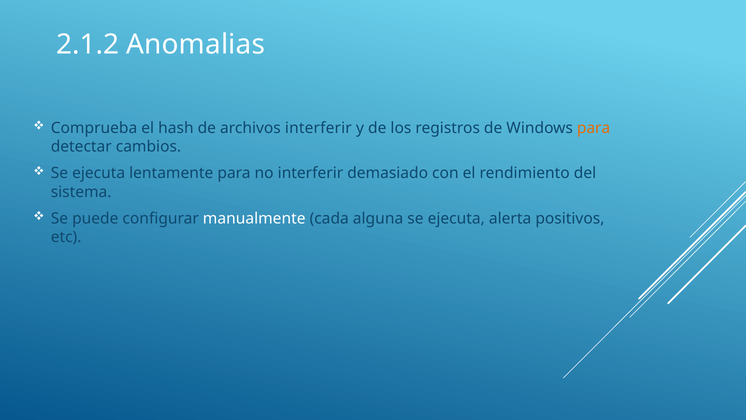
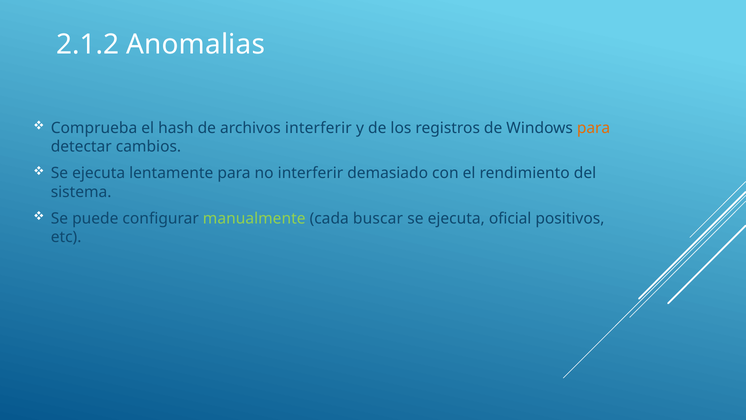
manualmente colour: white -> light green (254, 218)
alguna: alguna -> buscar (378, 218)
alerta: alerta -> oficial (510, 218)
